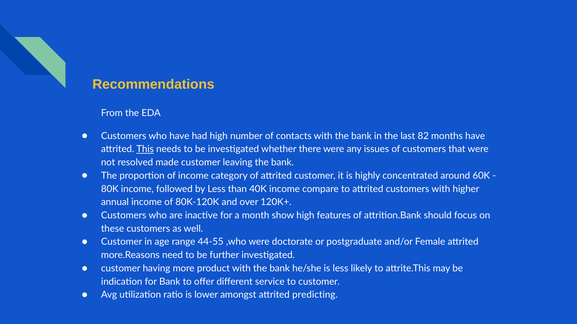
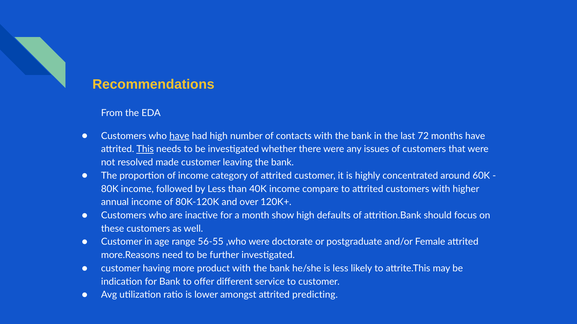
have underline: none -> present (179, 136)
82: 82 -> 72 (423, 136)
features: features -> defaults (334, 216)
44-55: 44-55 -> 56-55 (211, 242)
